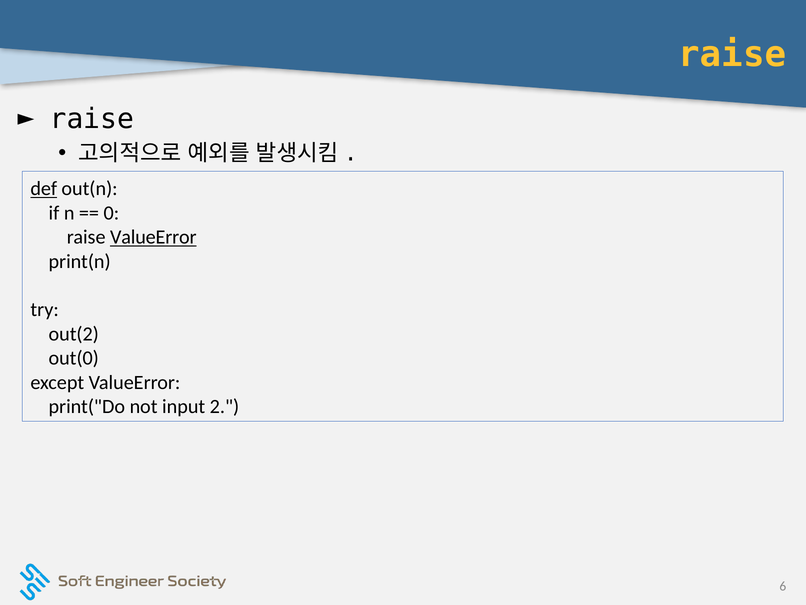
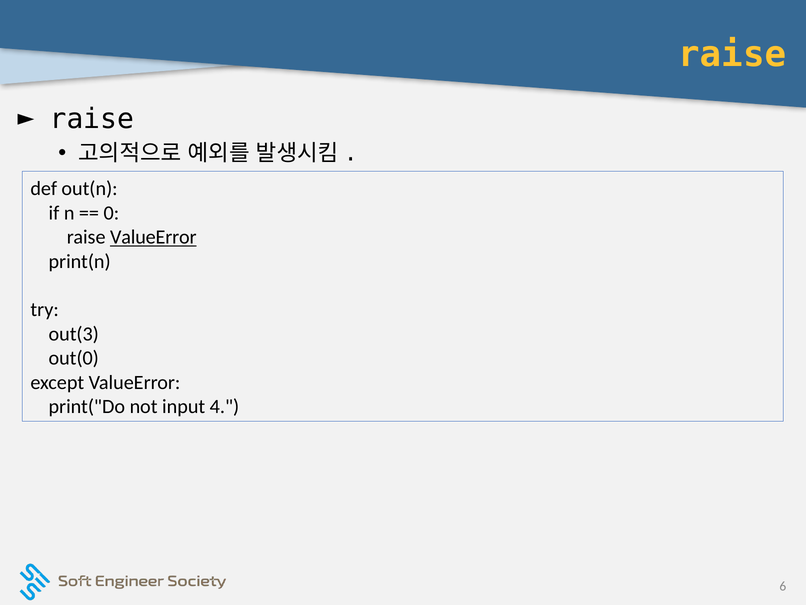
def underline: present -> none (44, 189)
out(2: out(2 -> out(3 (74, 334)
2: 2 -> 4 (224, 406)
